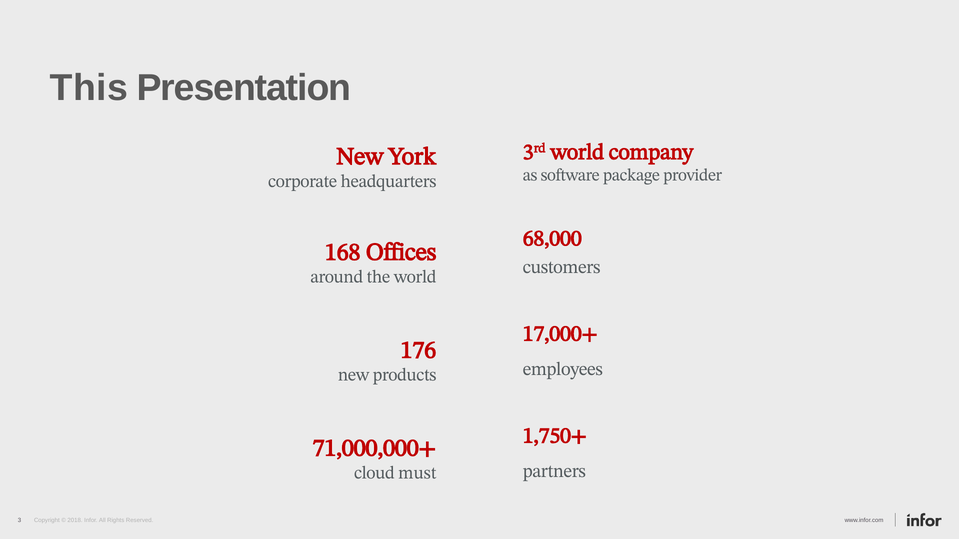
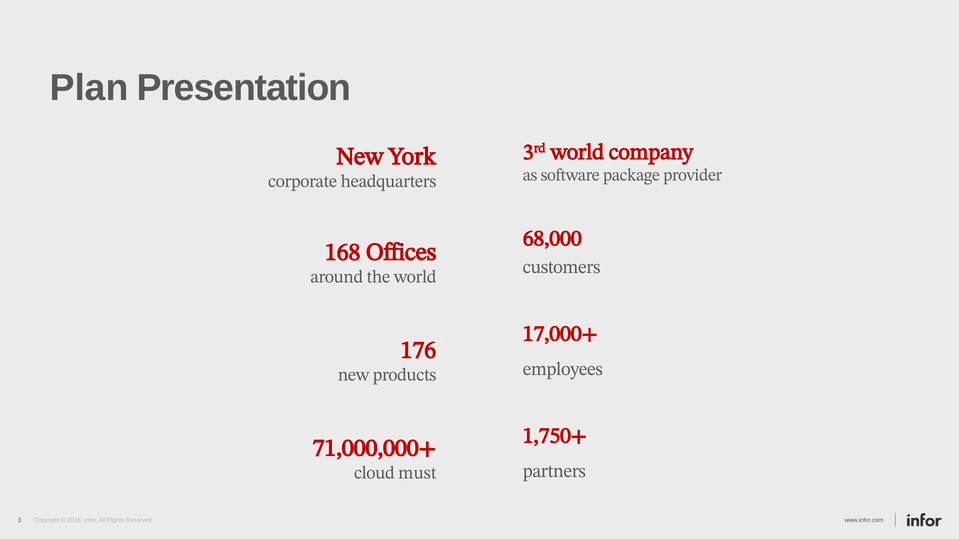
This: This -> Plan (89, 88)
